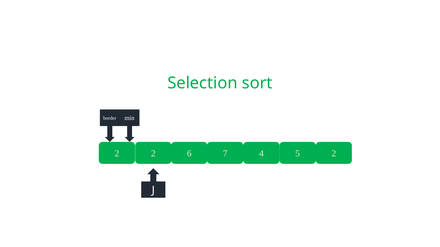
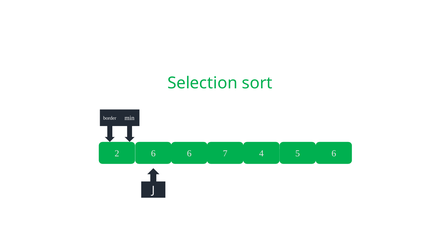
2 2: 2 -> 6 (153, 154)
5 2: 2 -> 6 (334, 154)
